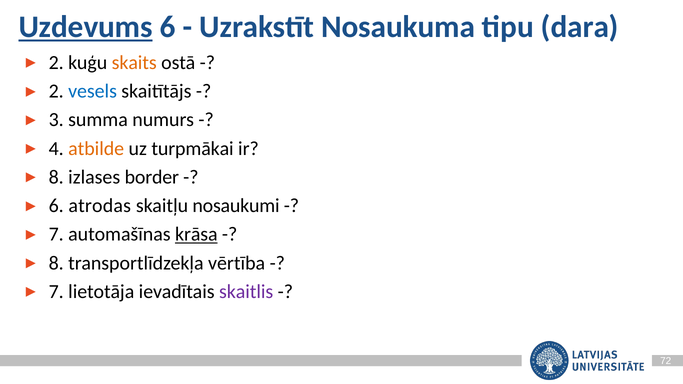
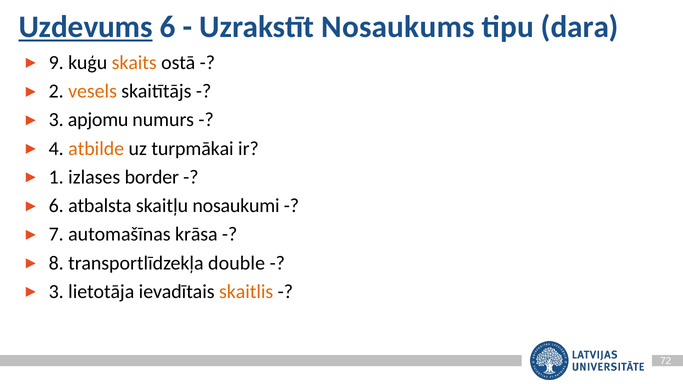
Nosaukuma: Nosaukuma -> Nosaukums (398, 27)
2: 2 -> 9 (56, 63)
vesels colour: blue -> orange (93, 91)
summa: summa -> apjomu (98, 120)
8: 8 -> 1 (56, 177)
atrodas: atrodas -> atbalsta (100, 206)
krāsa underline: present -> none (196, 235)
vērtība: vērtība -> double (237, 263)
7: 7 -> 3 (56, 292)
skaitlis colour: purple -> orange (246, 292)
